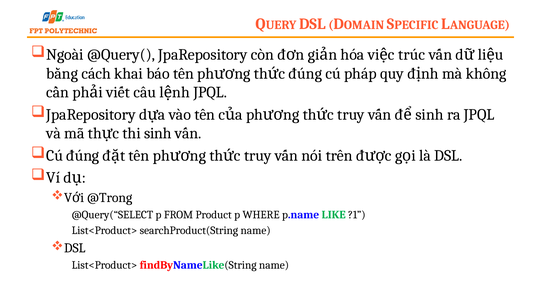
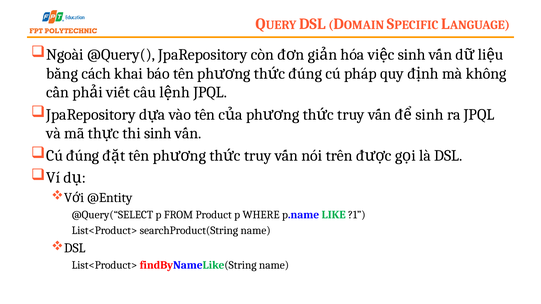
trúc: trúc -> sinh (412, 55)
@Trong: @Trong -> @Entity (110, 198)
